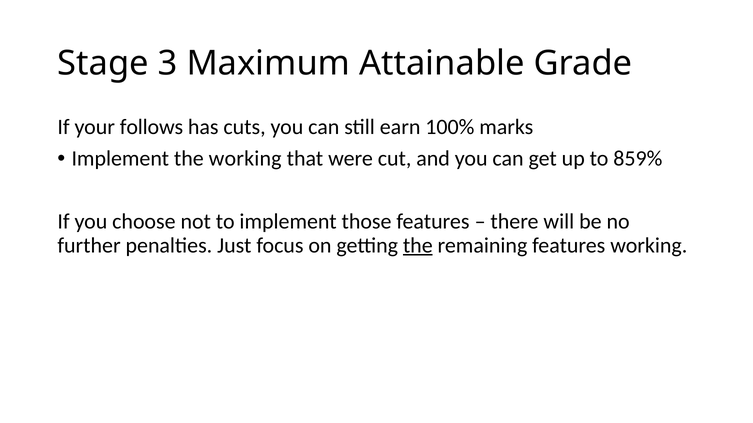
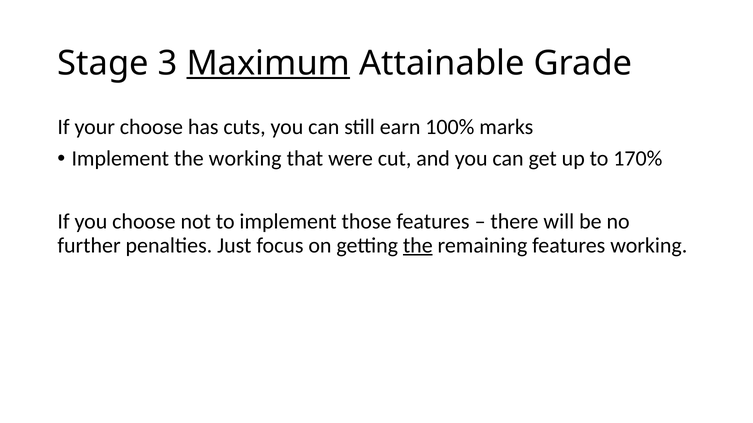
Maximum underline: none -> present (268, 63)
your follows: follows -> choose (151, 127)
859%: 859% -> 170% (638, 159)
